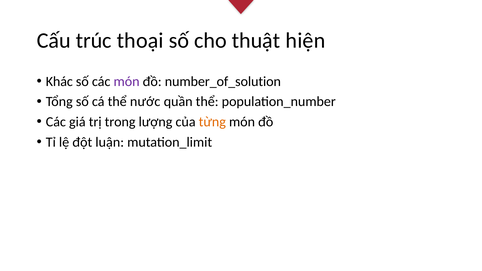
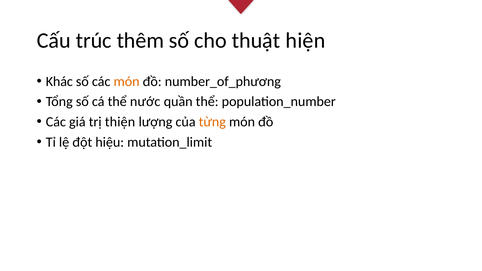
thoại: thoại -> thêm (140, 40)
món colour: purple -> orange (127, 81)
number_of_solution: number_of_solution -> number_of_phương (223, 81)
trong: trong -> thiện (120, 122)
luận: luận -> hiệu (110, 142)
